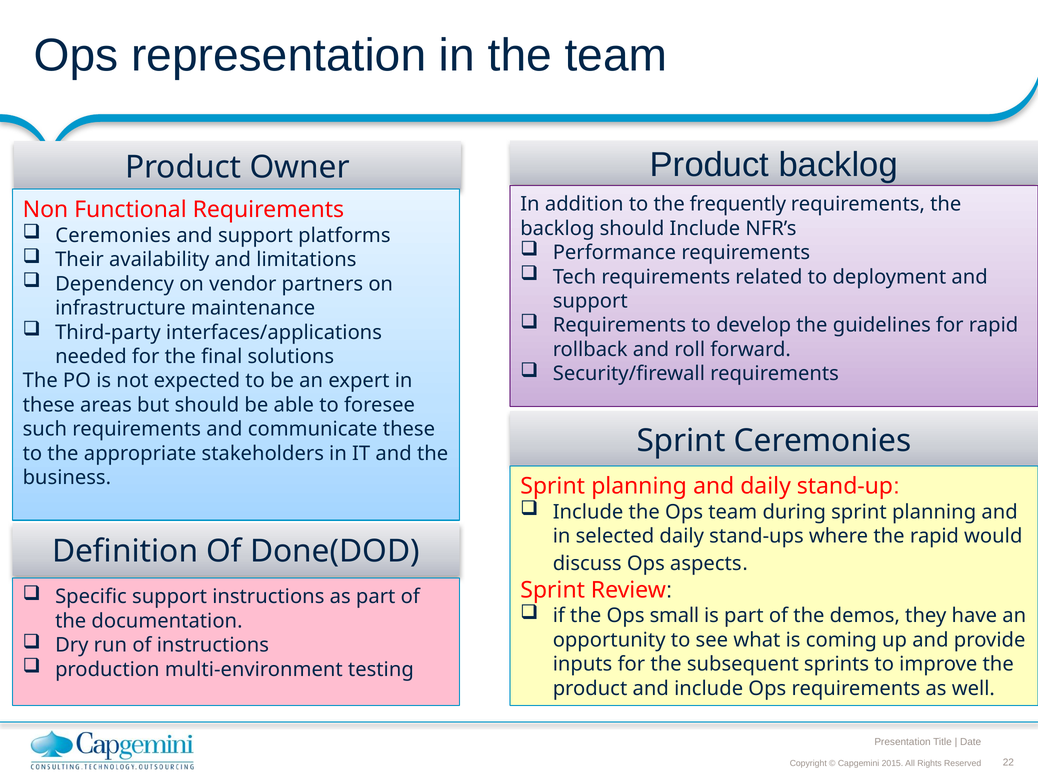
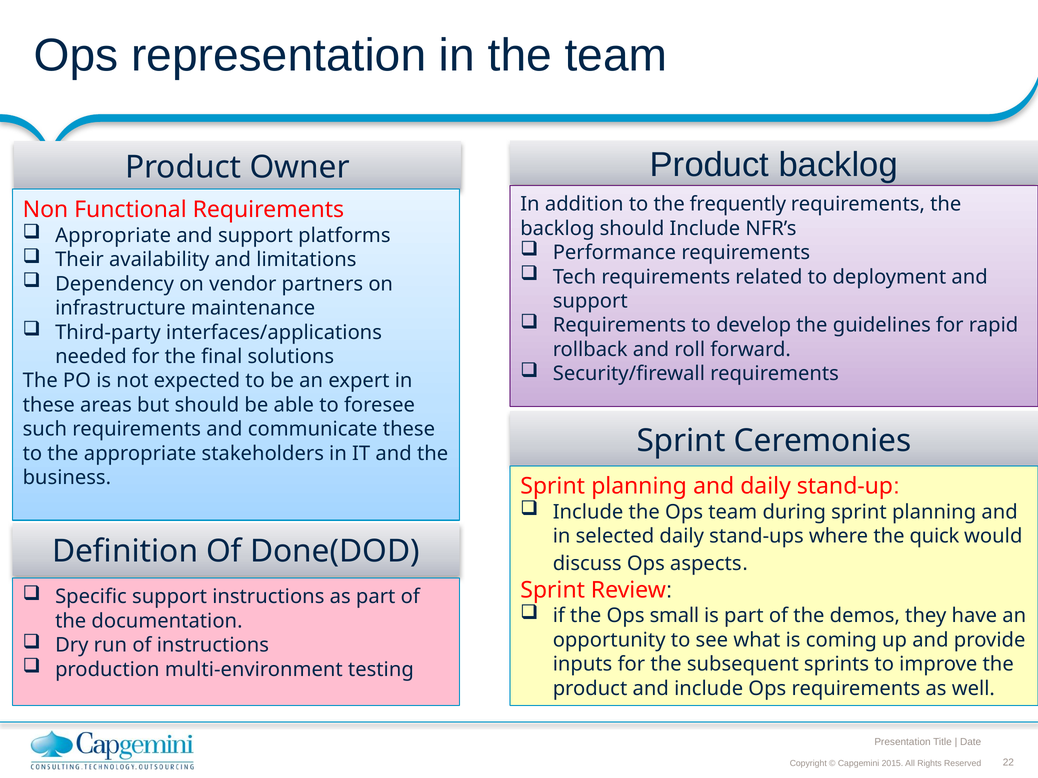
Ceremonies: Ceremonies -> Appropriate (113, 236)
the rapid: rapid -> quick (934, 537)
